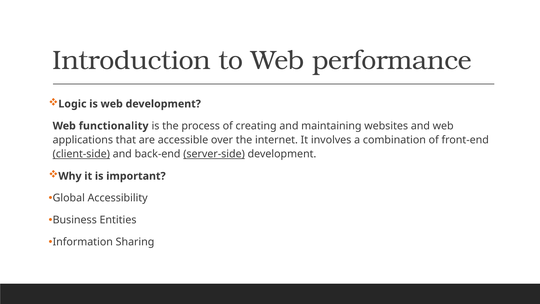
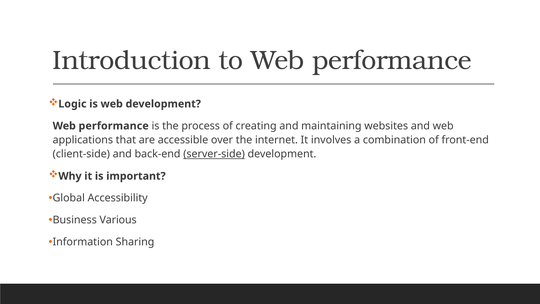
functionality: functionality -> performance (114, 126)
client-side underline: present -> none (81, 154)
Entities: Entities -> Various (118, 220)
